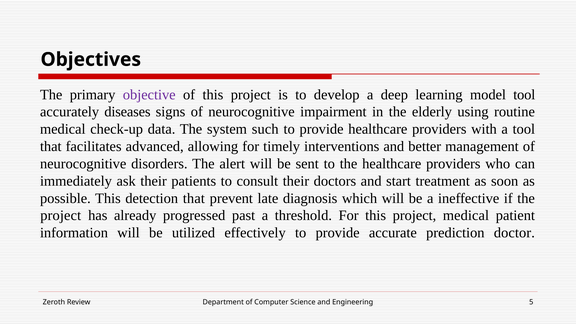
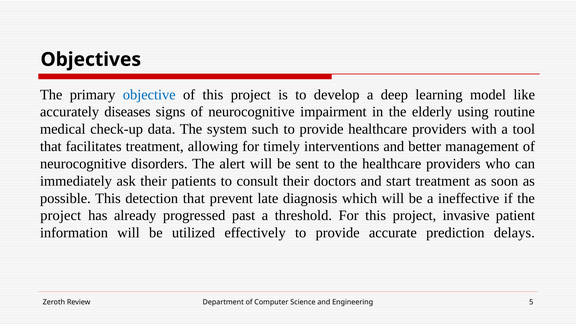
objective colour: purple -> blue (149, 95)
model tool: tool -> like (524, 95)
facilitates advanced: advanced -> treatment (155, 146)
project medical: medical -> invasive (466, 216)
doctor: doctor -> delays (514, 233)
